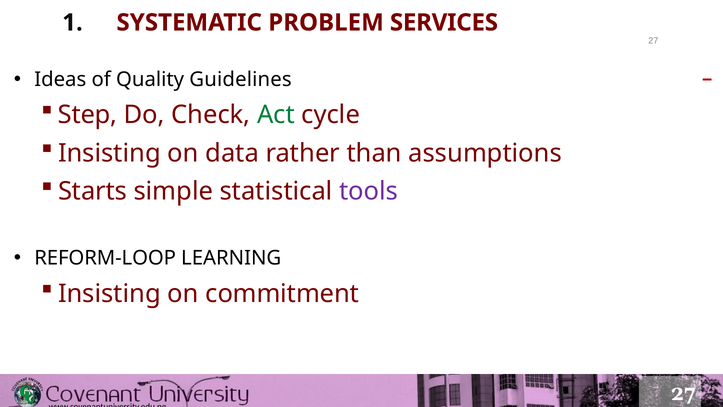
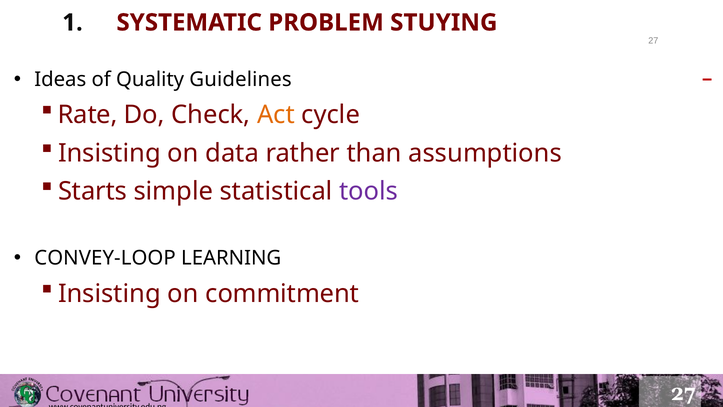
SERVICES: SERVICES -> STUYING (444, 23)
Step: Step -> Rate (88, 115)
Act colour: green -> orange (276, 115)
REFORM-LOOP: REFORM-LOOP -> CONVEY-LOOP (105, 258)
